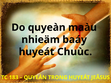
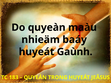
Chuùc: Chuùc -> Gaùnh (75, 52)
